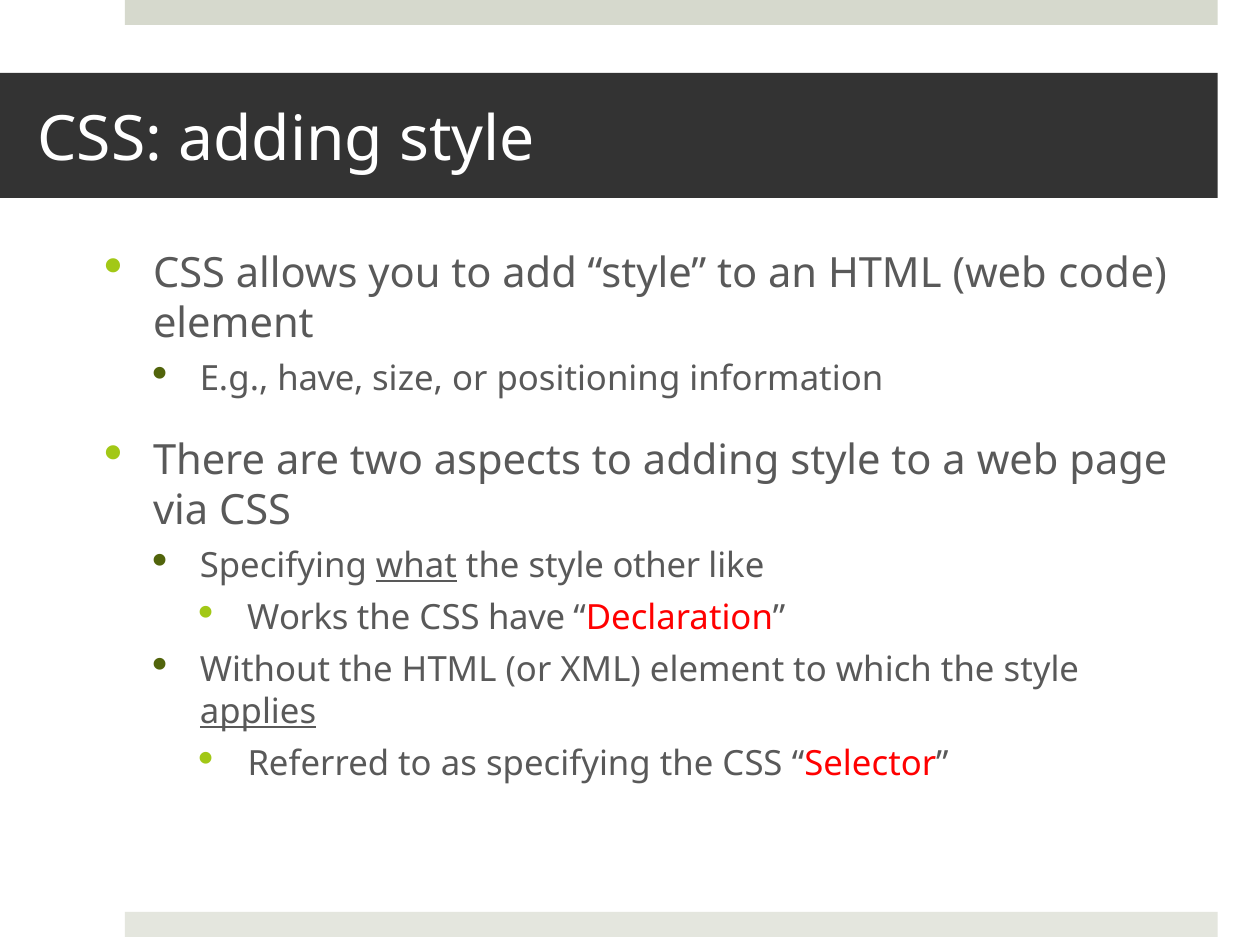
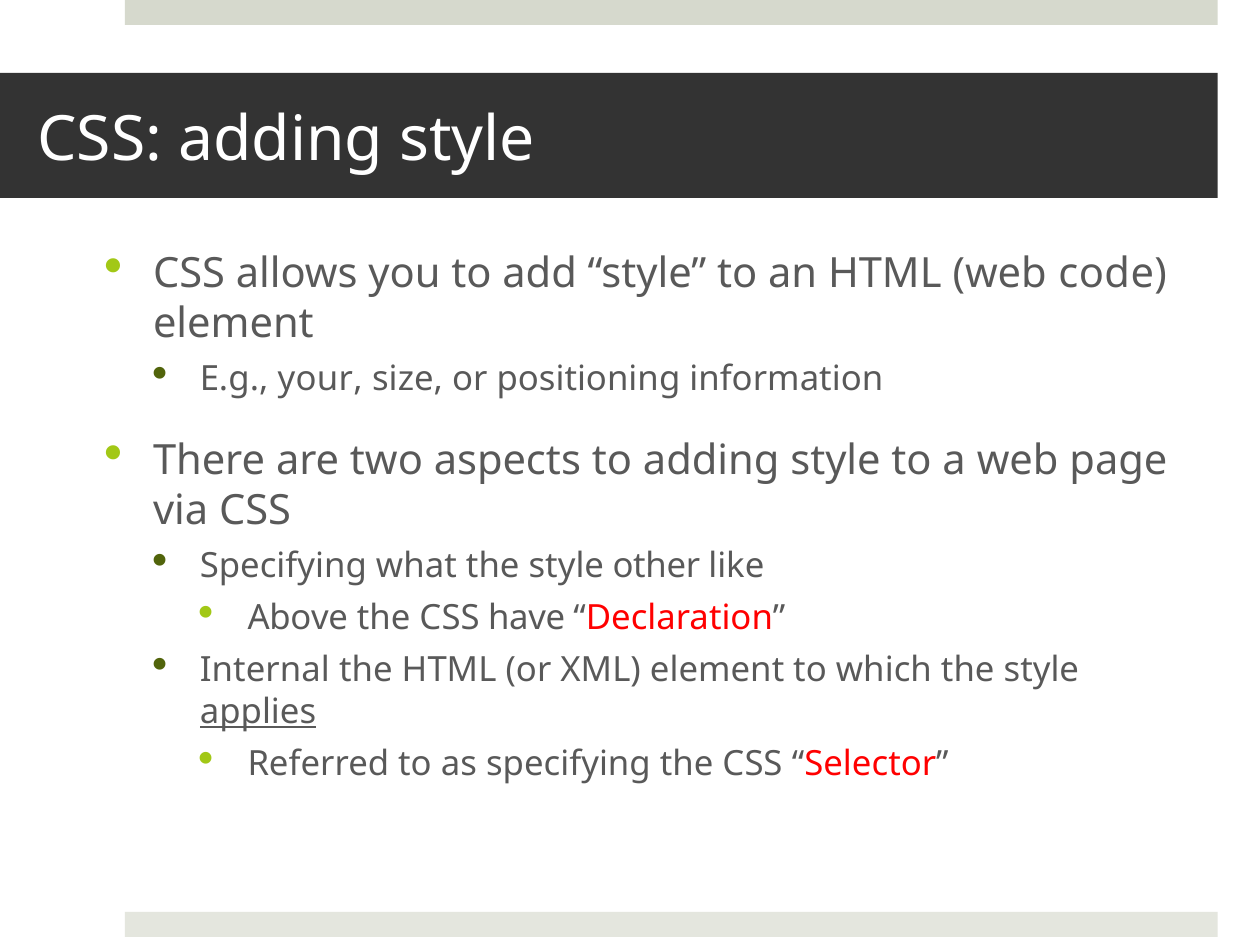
E.g have: have -> your (320, 379)
what underline: present -> none (416, 566)
Works: Works -> Above (298, 618)
Without: Without -> Internal (265, 670)
